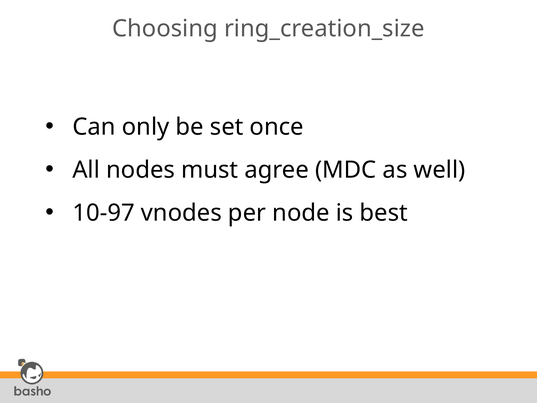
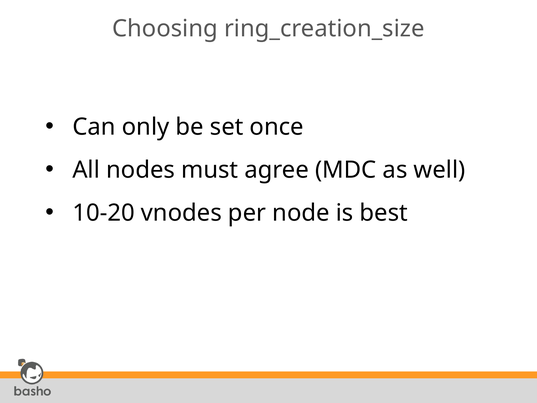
10-97: 10-97 -> 10-20 (104, 213)
